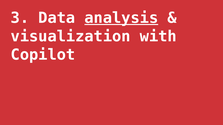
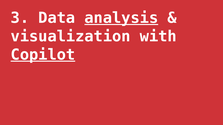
Copilot underline: none -> present (43, 55)
